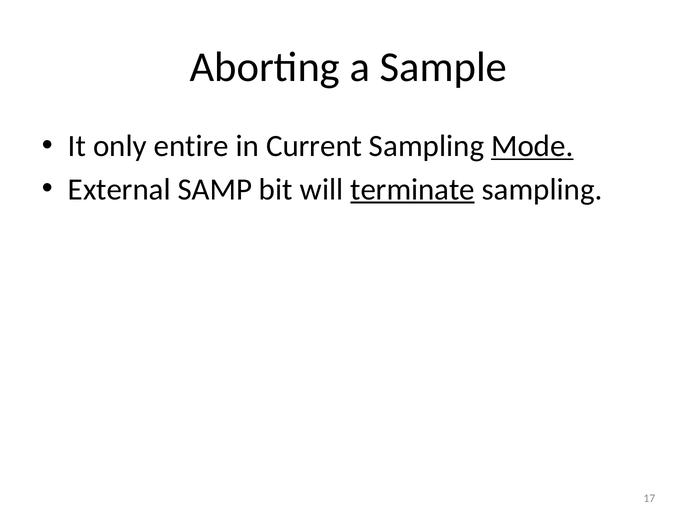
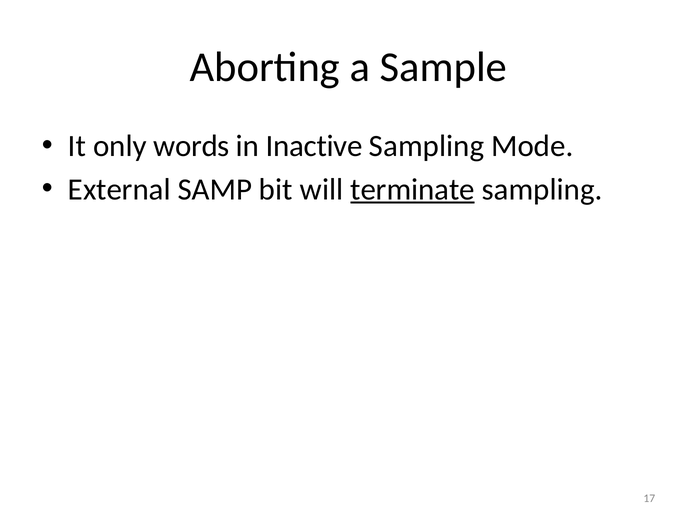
entire: entire -> words (191, 146)
Current: Current -> Inactive (314, 146)
Mode underline: present -> none (532, 146)
